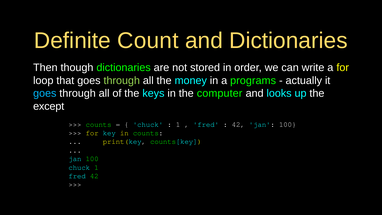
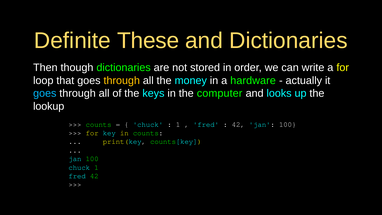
Count: Count -> These (148, 41)
through colour: light green -> yellow (122, 80)
programs: programs -> hardware (253, 80)
except: except -> lookup (49, 106)
